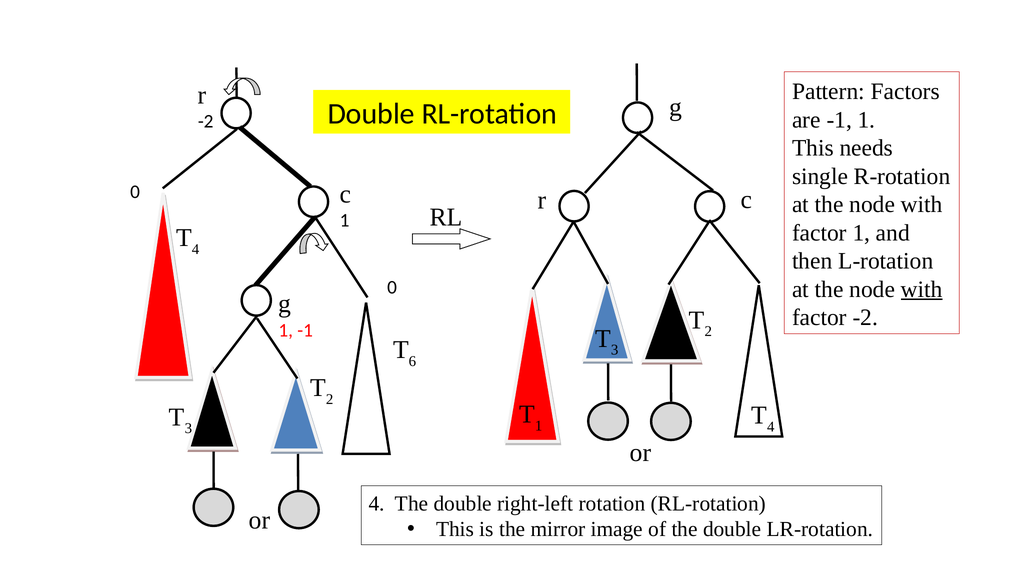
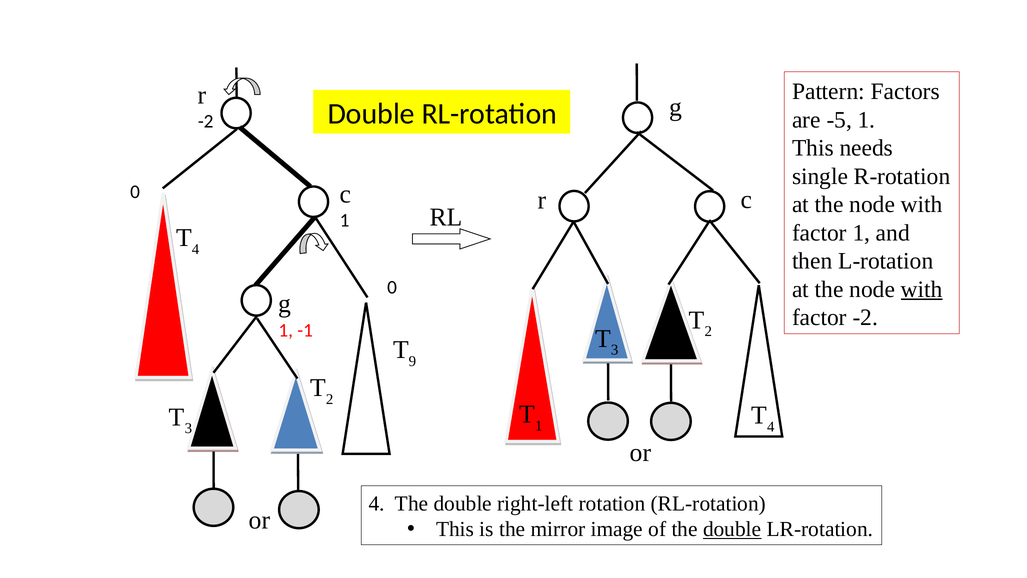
are -1: -1 -> -5 (839, 120)
6: 6 -> 9 (412, 361)
double underline: none -> present (732, 529)
